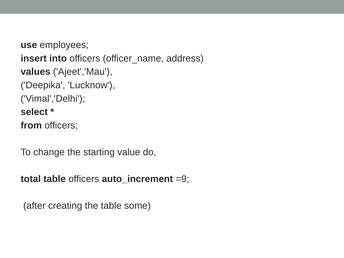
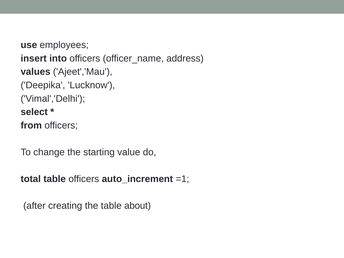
=9: =9 -> =1 (183, 179)
some: some -> about (138, 206)
